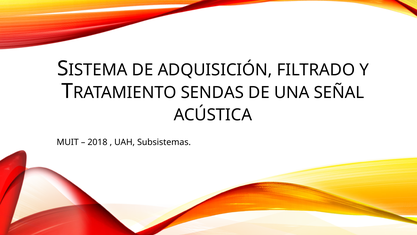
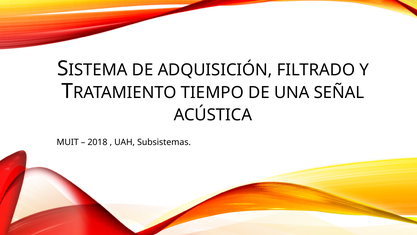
SENDAS: SENDAS -> TIEMPO (212, 92)
